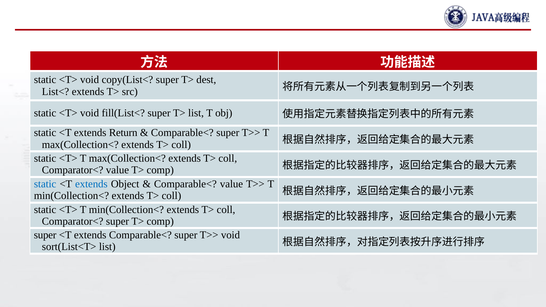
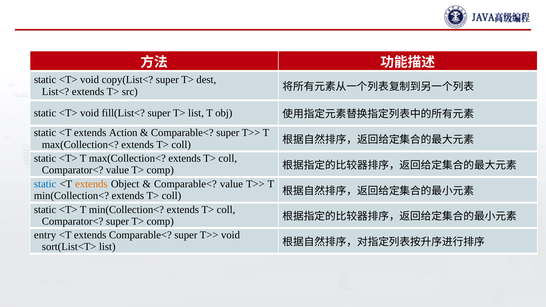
Return: Return -> Action (123, 133)
extends colour: blue -> orange (91, 184)
super: super -> entry (45, 235)
